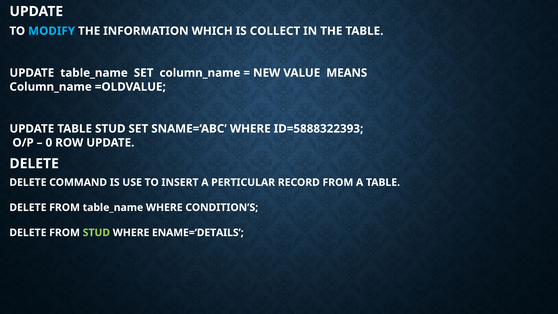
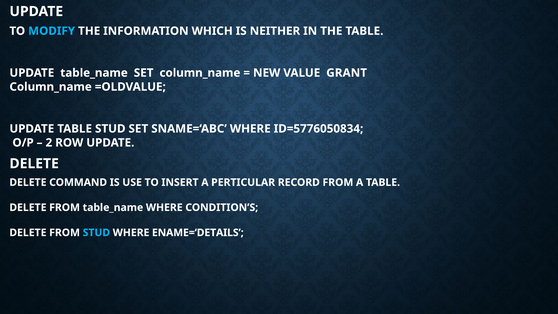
COLLECT: COLLECT -> NEITHER (275, 31)
MEANS: MEANS -> GRANT (347, 73)
ID=5888322393: ID=5888322393 -> ID=5776050834 (319, 129)
0: 0 -> 2 (49, 143)
STUD colour: light green -> light blue (96, 233)
